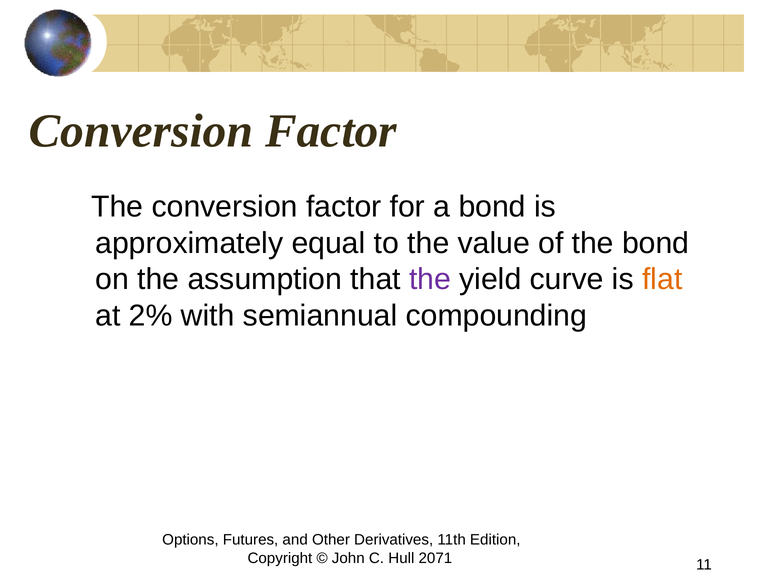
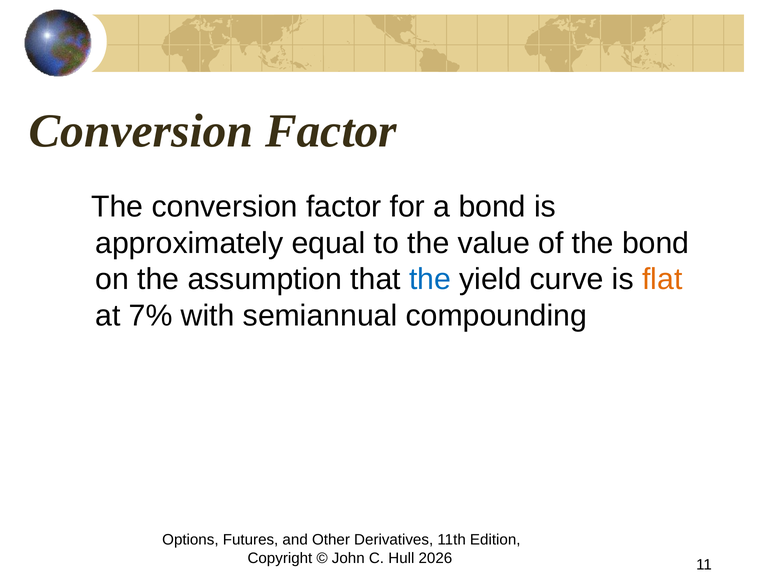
the colour: purple -> blue (430, 280)
2%: 2% -> 7% (151, 316)
2071: 2071 -> 2026 (435, 559)
